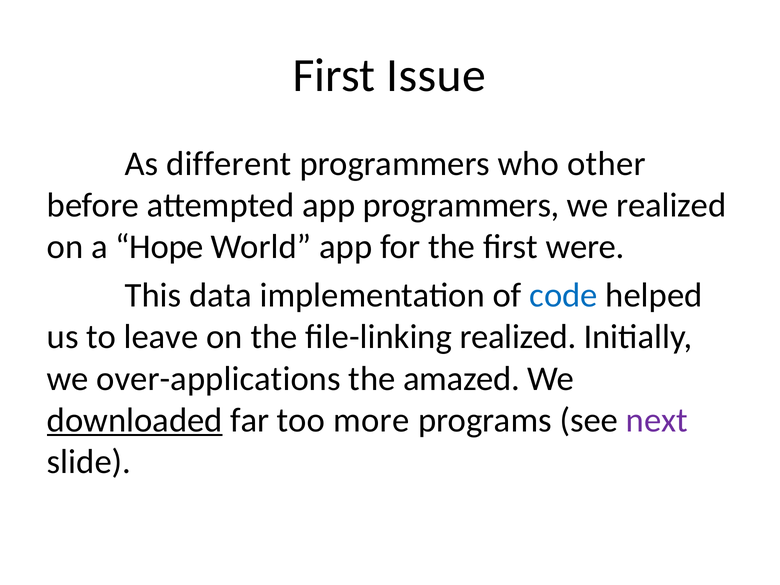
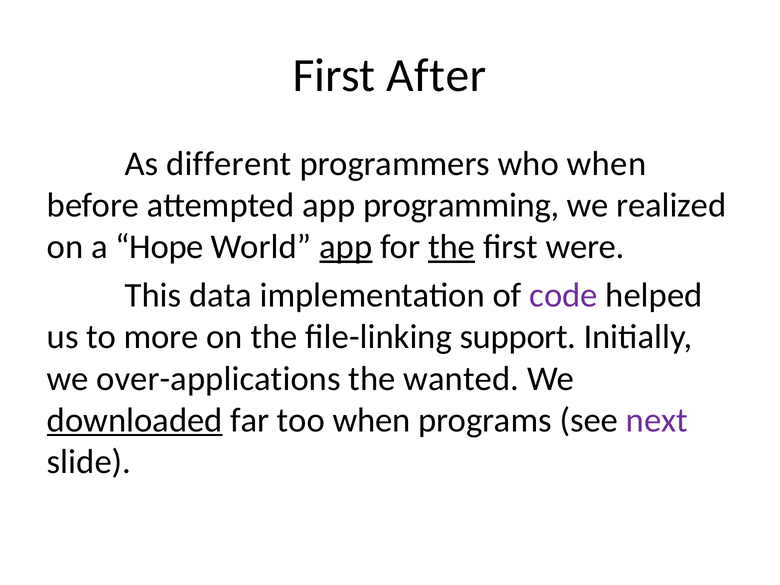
Issue: Issue -> After (436, 76)
who other: other -> when (607, 164)
app programmers: programmers -> programming (461, 205)
app underline: none -> present (346, 247)
the underline: none -> present (452, 247)
code colour: blue -> purple (564, 295)
leave: leave -> more (161, 337)
file-linking realized: realized -> support (518, 337)
amazed: amazed -> wanted (461, 379)
too more: more -> when (372, 420)
